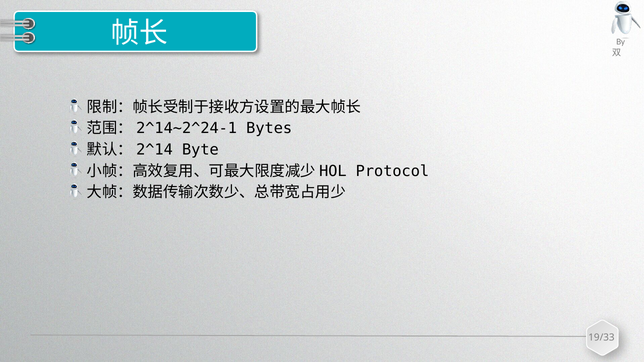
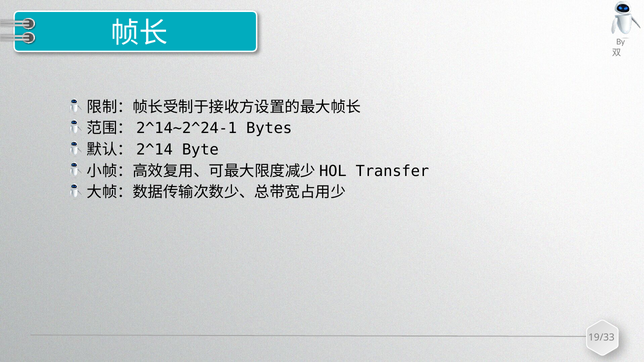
Protocol: Protocol -> Transfer (392, 171)
